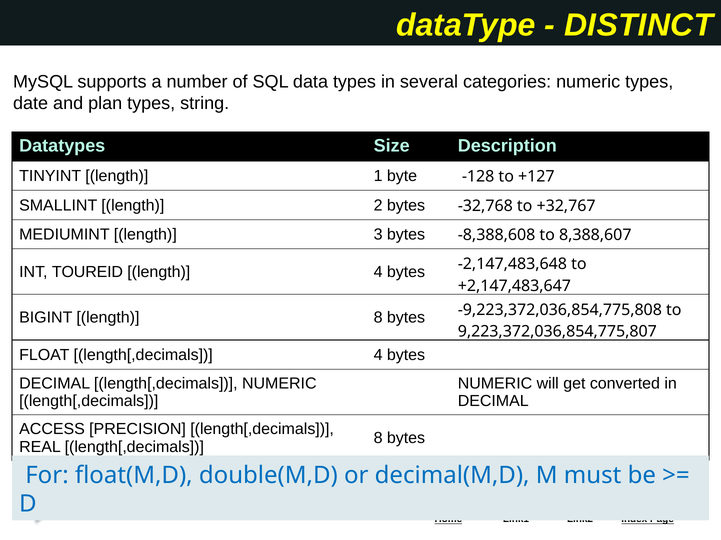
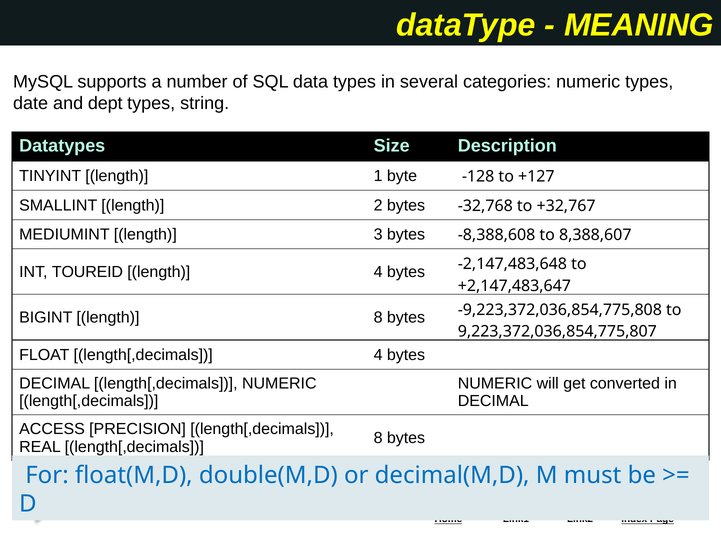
DISTINCT: DISTINCT -> MEANING (639, 25)
plan: plan -> dept (105, 103)
